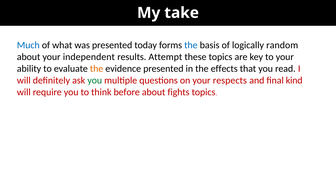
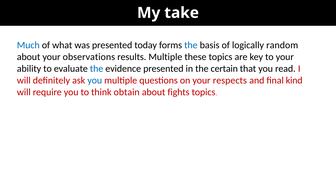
independent: independent -> observations (89, 57)
results Attempt: Attempt -> Multiple (165, 57)
the colour: orange -> blue (97, 69)
effects: effects -> certain (224, 69)
you colour: green -> blue (95, 80)
before: before -> obtain (127, 92)
